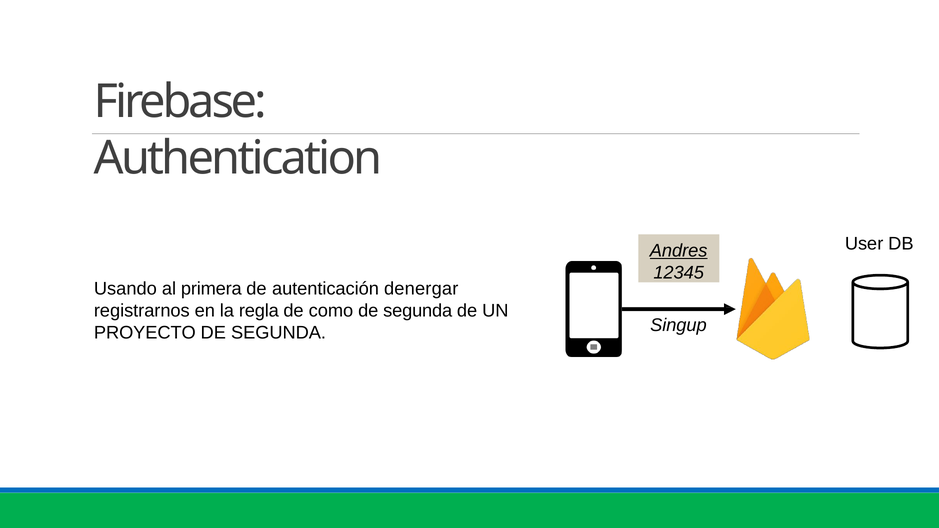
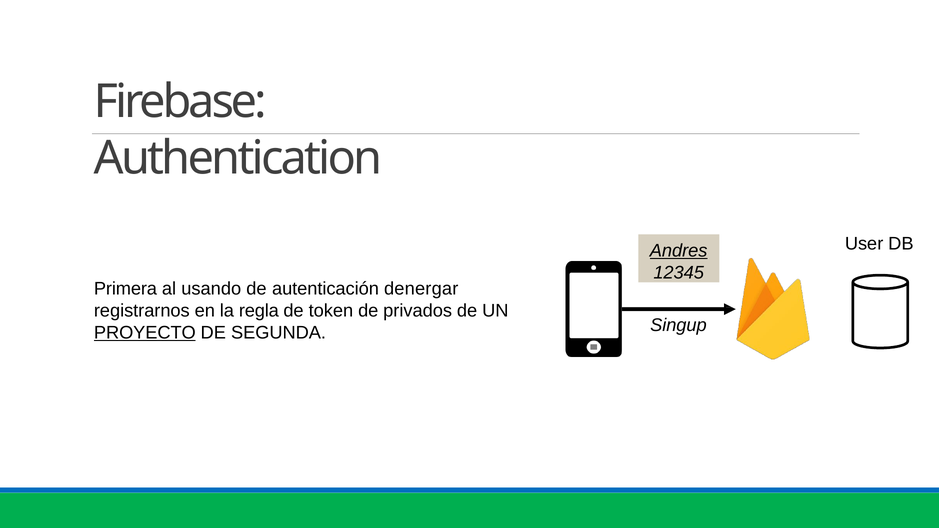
Usando: Usando -> Primera (125, 289)
primera: primera -> usando (211, 289)
como: como -> token (331, 311)
segunda: segunda -> privados (418, 311)
PROYECTO underline: none -> present (145, 333)
